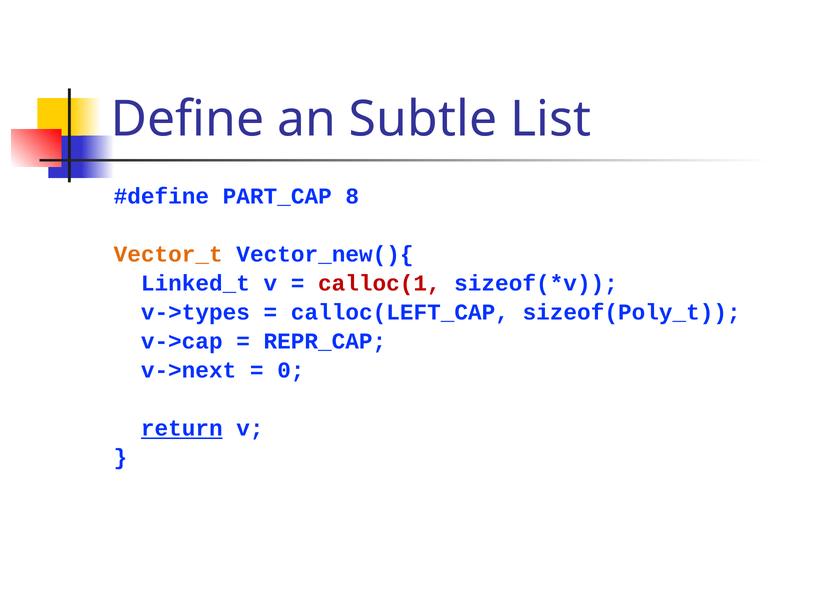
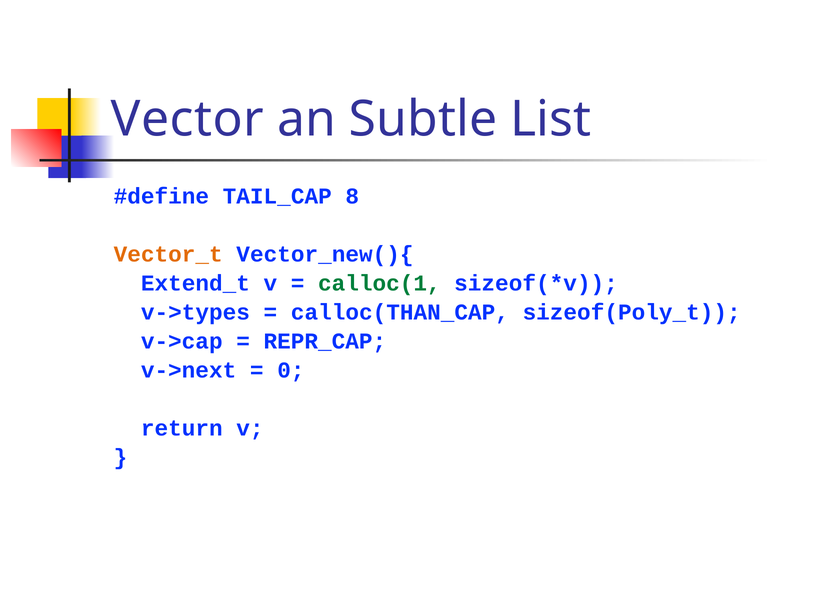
Define: Define -> Vector (187, 119)
PART_CAP: PART_CAP -> TAIL_CAP (277, 196)
Linked_t: Linked_t -> Extend_t (195, 283)
calloc(1 colour: red -> green (379, 283)
calloc(LEFT_CAP: calloc(LEFT_CAP -> calloc(THAN_CAP (400, 312)
return underline: present -> none (182, 428)
